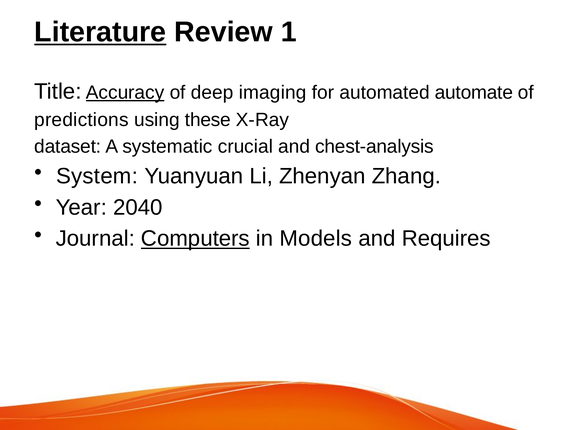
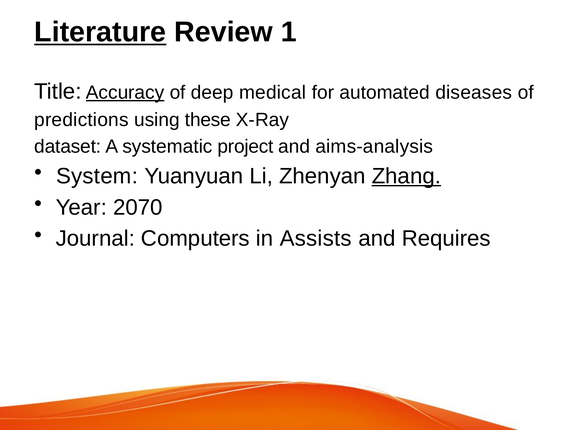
imaging: imaging -> medical (273, 92)
automate: automate -> diseases (474, 92)
crucial: crucial -> project (245, 147)
chest-analysis: chest-analysis -> aims-analysis (374, 147)
Zhang underline: none -> present (406, 176)
2040: 2040 -> 2070 (138, 207)
Computers underline: present -> none (195, 238)
Models: Models -> Assists (316, 238)
